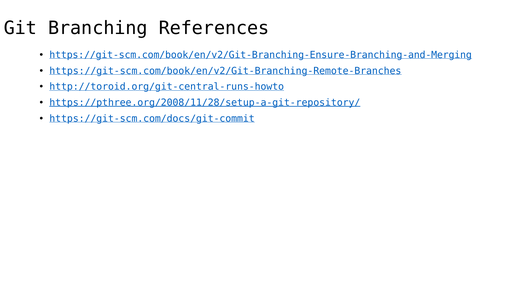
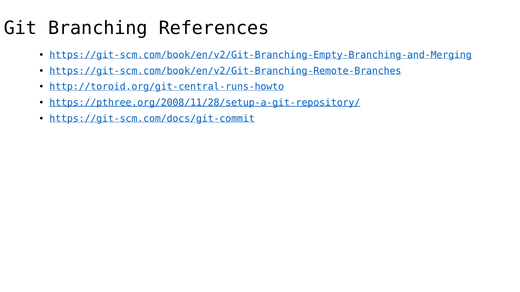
https://git-scm.com/book/en/v2/Git-Branching-Ensure-Branching-and-Merging: https://git-scm.com/book/en/v2/Git-Branching-Ensure-Branching-and-Merging -> https://git-scm.com/book/en/v2/Git-Branching-Empty-Branching-and-Merging (261, 55)
